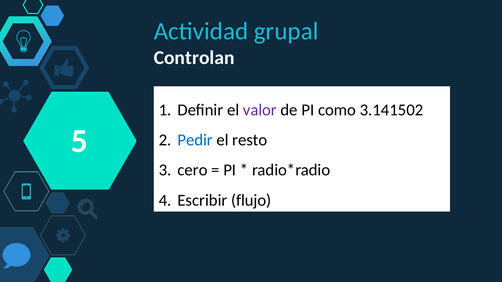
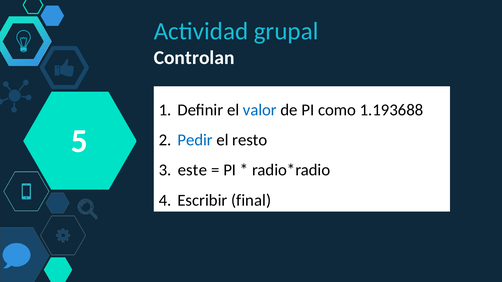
valor colour: purple -> blue (260, 110)
3.141502: 3.141502 -> 1.193688 (392, 110)
cero: cero -> este (192, 170)
flujo: flujo -> final (251, 200)
